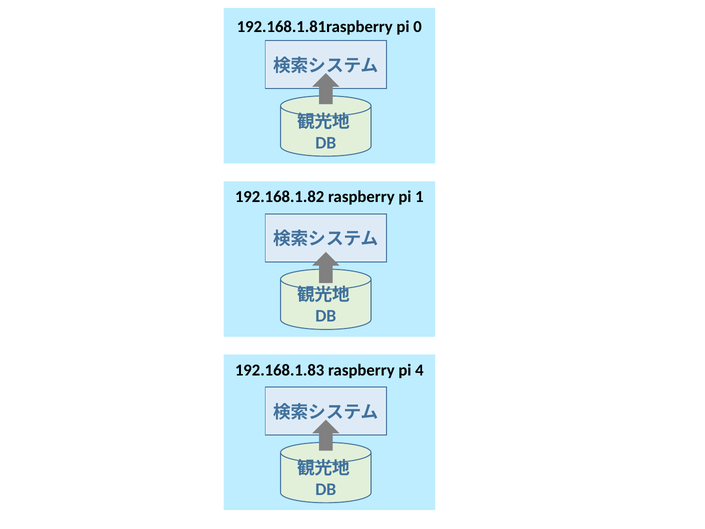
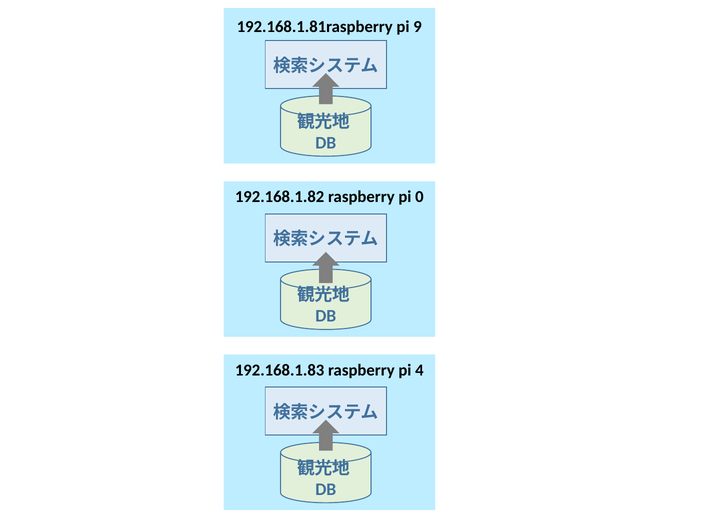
0: 0 -> 9 (417, 27)
1: 1 -> 0 (419, 197)
